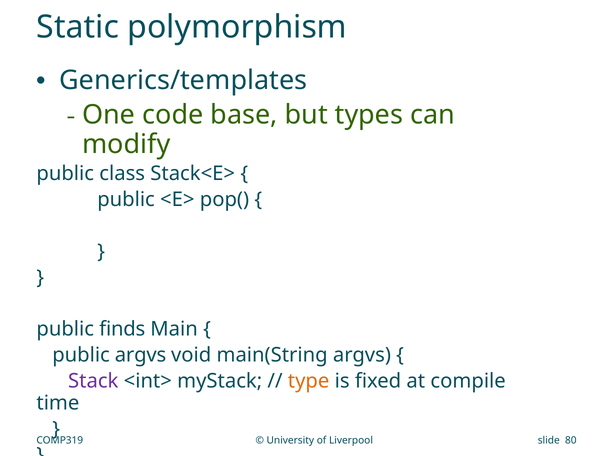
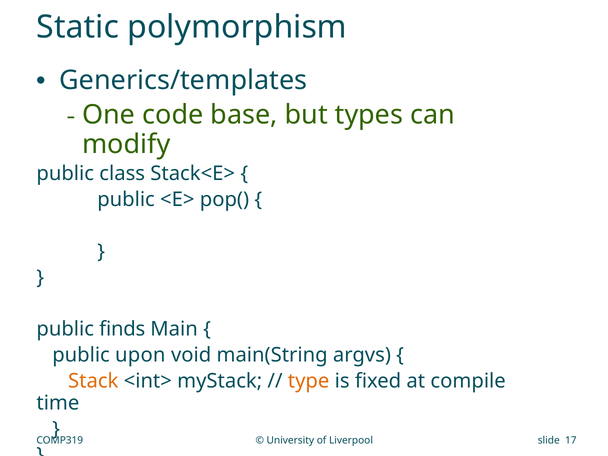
public argvs: argvs -> upon (140, 355)
Stack colour: purple -> orange (93, 381)
80: 80 -> 17 (571, 440)
